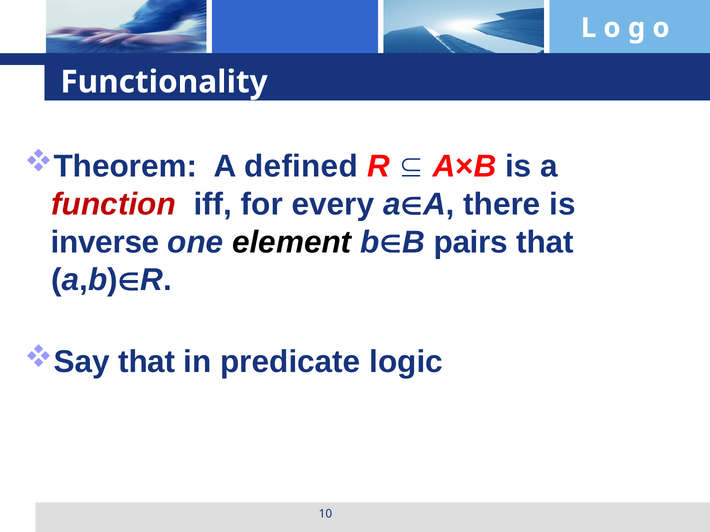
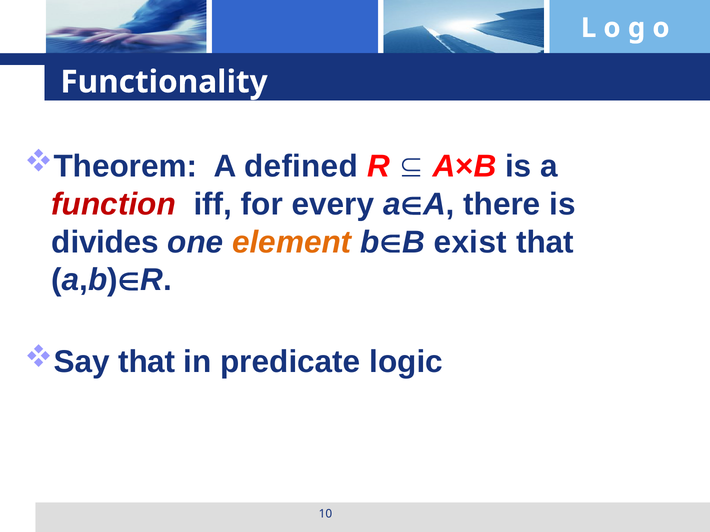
inverse: inverse -> divides (105, 242)
element colour: black -> orange (292, 242)
pairs: pairs -> exist (470, 242)
